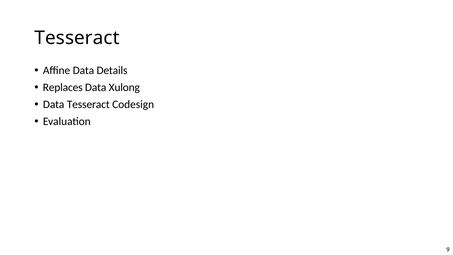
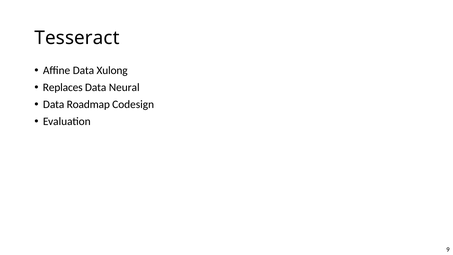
Details: Details -> Xulong (112, 71)
Xulong: Xulong -> Neural (124, 87)
Data Tesseract: Tesseract -> Roadmap (88, 104)
